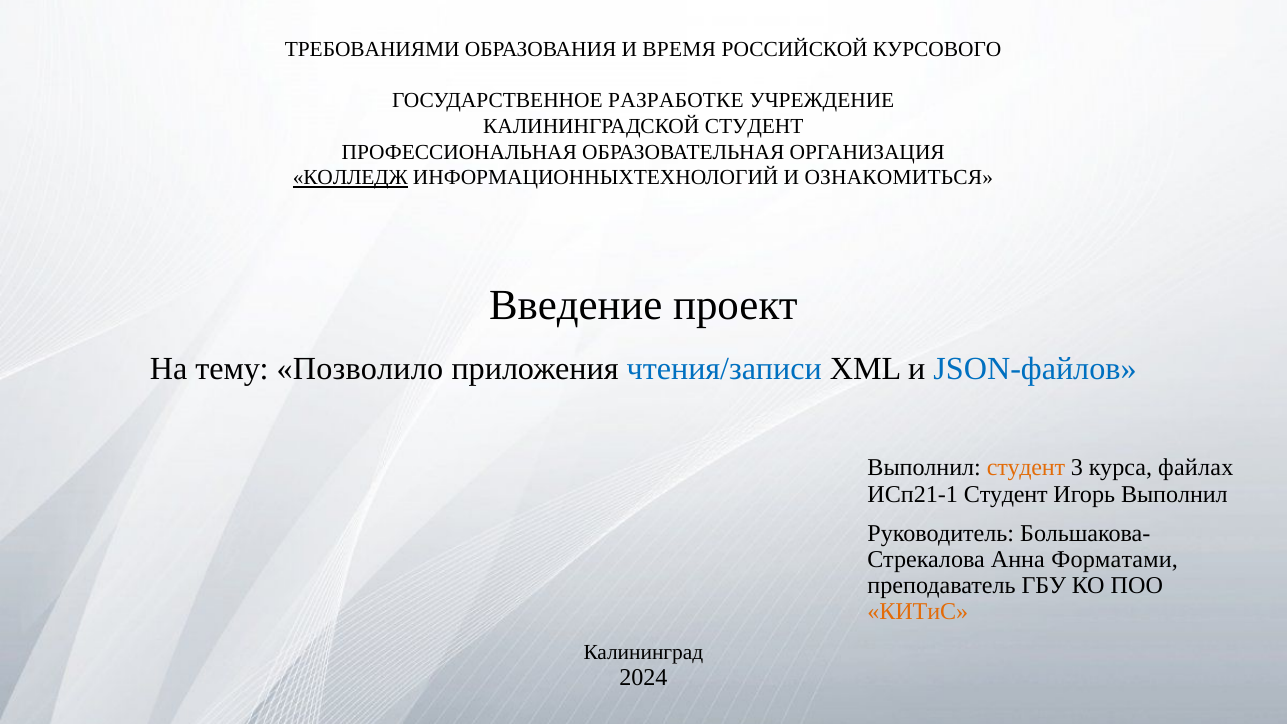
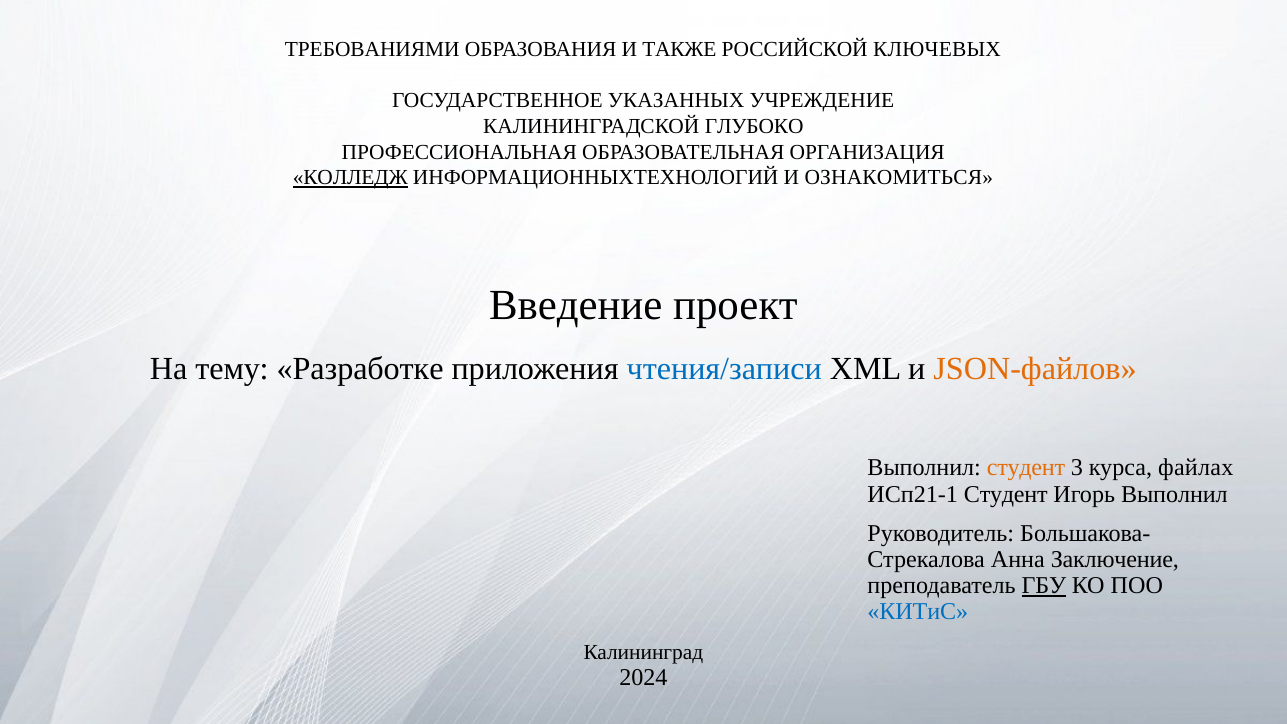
ВРЕМЯ: ВРЕМЯ -> ТАКЖЕ (679, 49)
КУРСОВОГО: КУРСОВОГО -> КЛЮЧЕВЫХ (937, 49)
РАЗРАБОТКЕ: РАЗРАБОТКЕ -> УКАЗАННЫХ (676, 101)
КАЛИНИНГРАДСКОЙ СТУДЕНТ: СТУДЕНТ -> ГЛУБОКО (754, 126)
Позволило: Позволило -> Разработке (360, 369)
JSON-файлов colour: blue -> orange (1035, 369)
Форматами: Форматами -> Заключение (1115, 560)
ГБУ underline: none -> present (1044, 586)
КИТиС colour: orange -> blue (918, 612)
